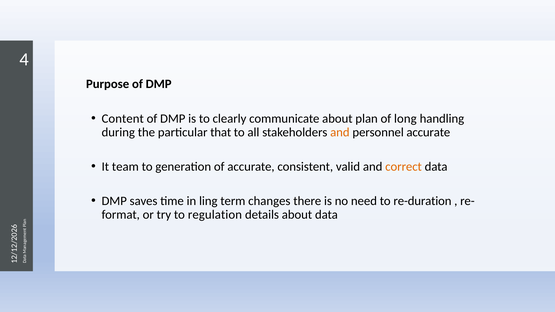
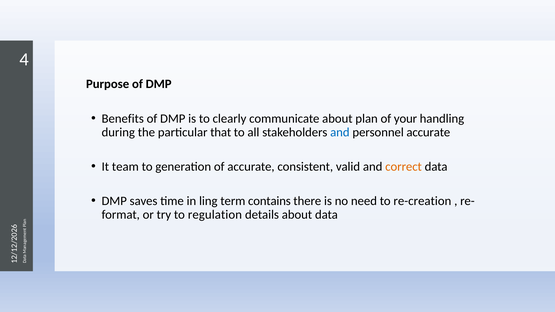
Content: Content -> Benefits (123, 119)
long: long -> your (405, 119)
and colour: orange -> blue (340, 132)
changes: changes -> contains (269, 201)
re-duration: re-duration -> re-creation (422, 201)
